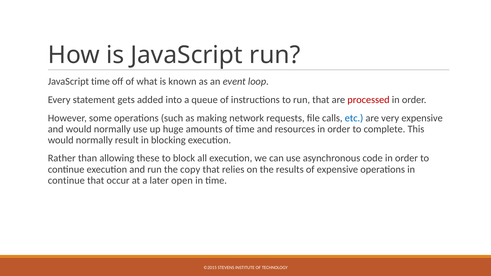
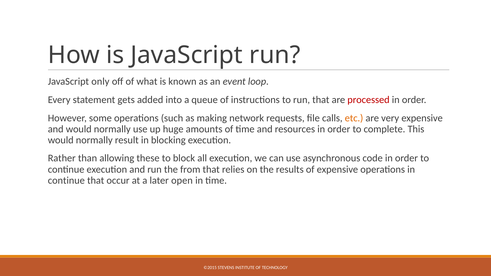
JavaScript time: time -> only (100, 82)
etc colour: blue -> orange (354, 118)
copy: copy -> from (190, 169)
